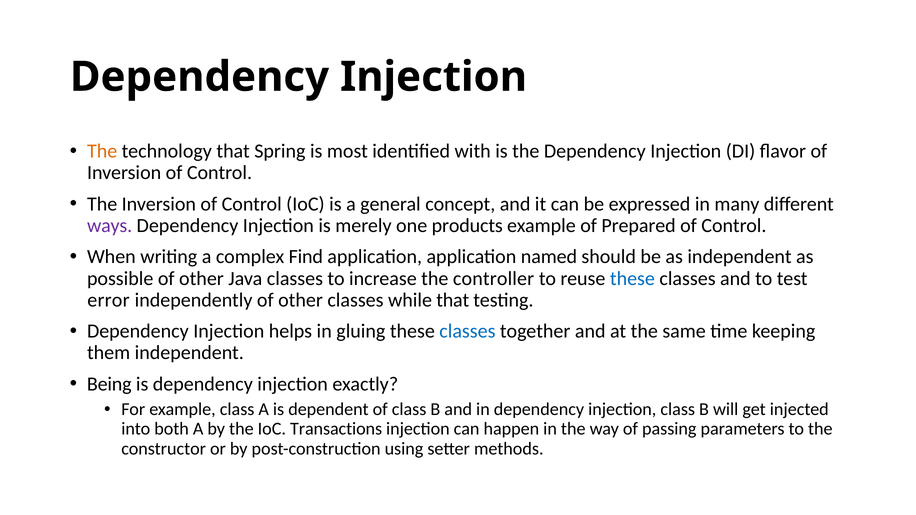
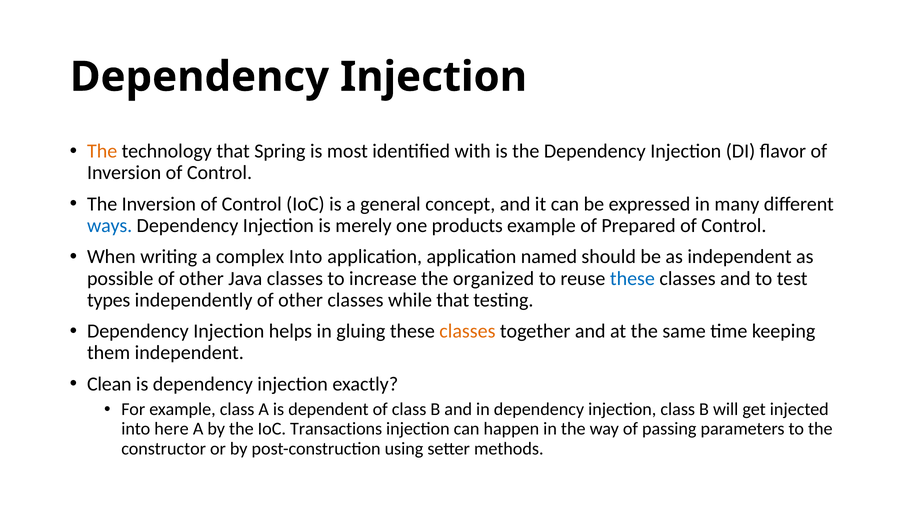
ways colour: purple -> blue (110, 226)
complex Find: Find -> Into (306, 257)
controller: controller -> organized (494, 279)
error: error -> types (109, 300)
classes colour: blue -> orange (467, 331)
Being: Being -> Clean (109, 384)
both: both -> here (171, 429)
